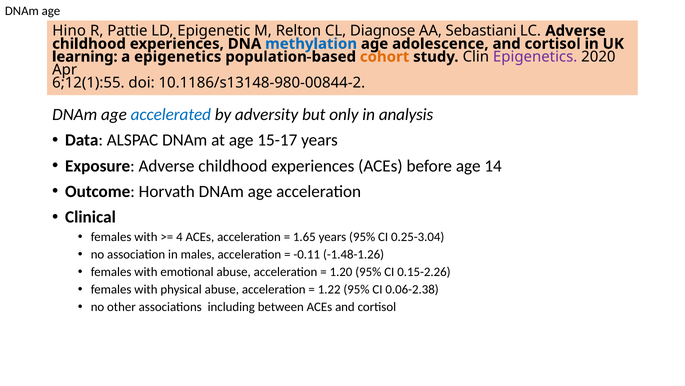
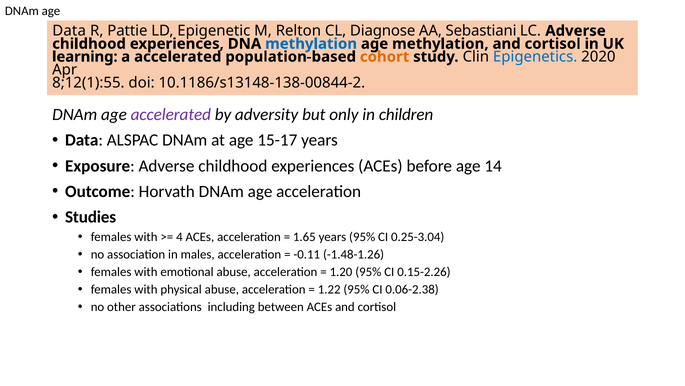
Hino: Hino -> Data (69, 31)
age adolescence: adolescence -> methylation (440, 44)
a epigenetics: epigenetics -> accelerated (178, 57)
Epigenetics colour: purple -> blue (535, 57)
6;12(1):55: 6;12(1):55 -> 8;12(1):55 (88, 83)
10.1186/s13148-980-00844-2: 10.1186/s13148-980-00844-2 -> 10.1186/s13148-138-00844-2 (262, 83)
accelerated colour: blue -> purple (171, 114)
analysis: analysis -> children (406, 114)
Clinical: Clinical -> Studies (91, 217)
